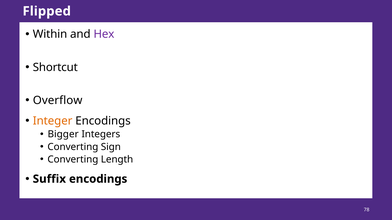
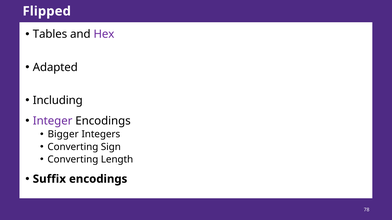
Within: Within -> Tables (50, 34)
Shortcut: Shortcut -> Adapted (55, 67)
Overflow: Overflow -> Including (58, 101)
Integer colour: orange -> purple (53, 121)
